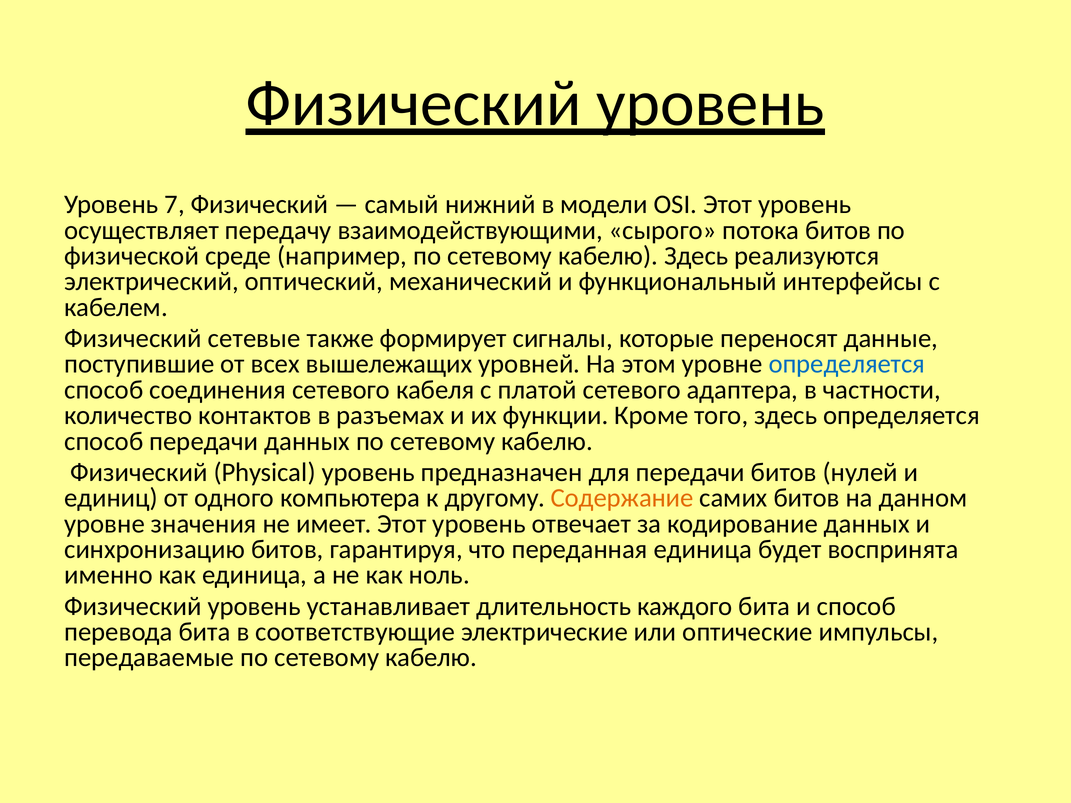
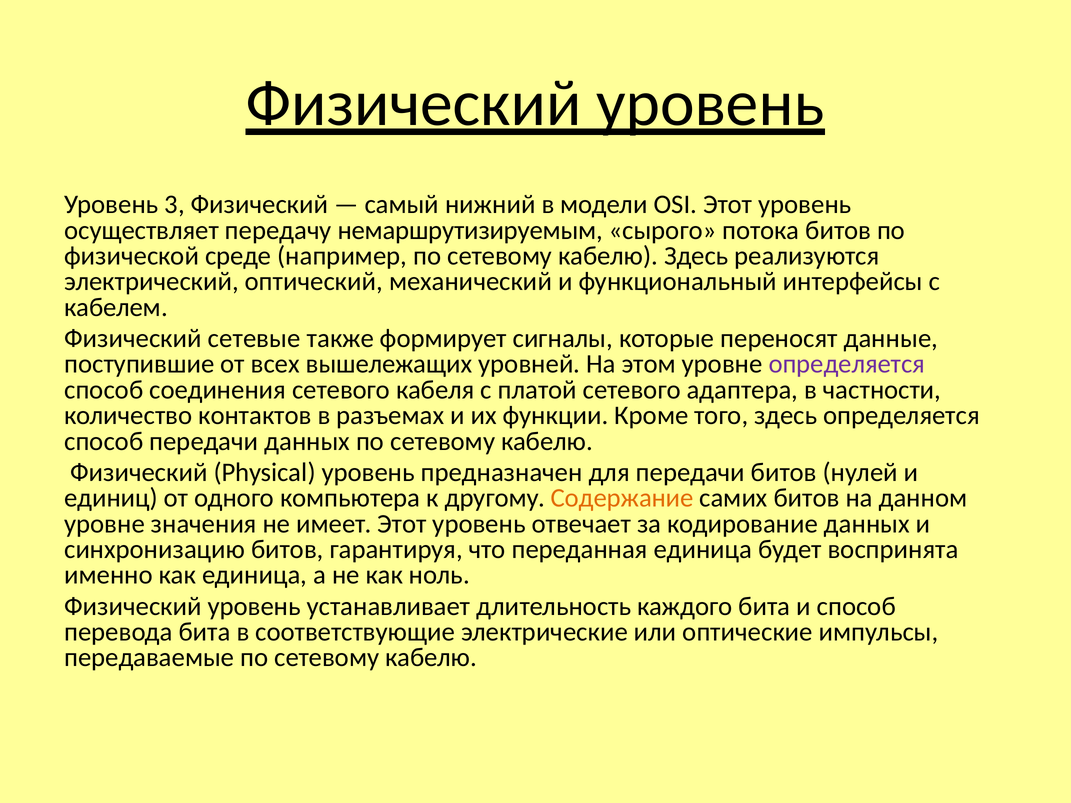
7: 7 -> 3 (175, 205)
взаимодействующими: взаимодействующими -> немаршрутизируемым (470, 230)
определяется colour: blue -> purple (847, 364)
